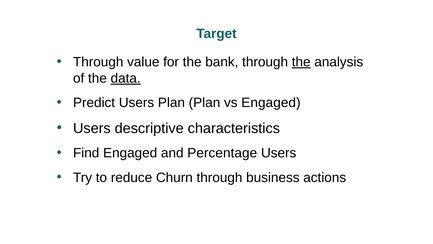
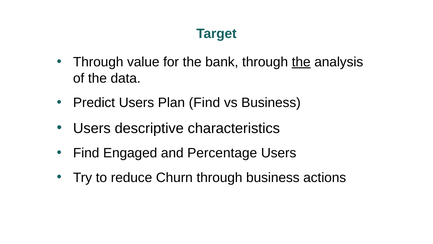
data underline: present -> none (126, 78)
Plan Plan: Plan -> Find (204, 103)
vs Engaged: Engaged -> Business (271, 103)
